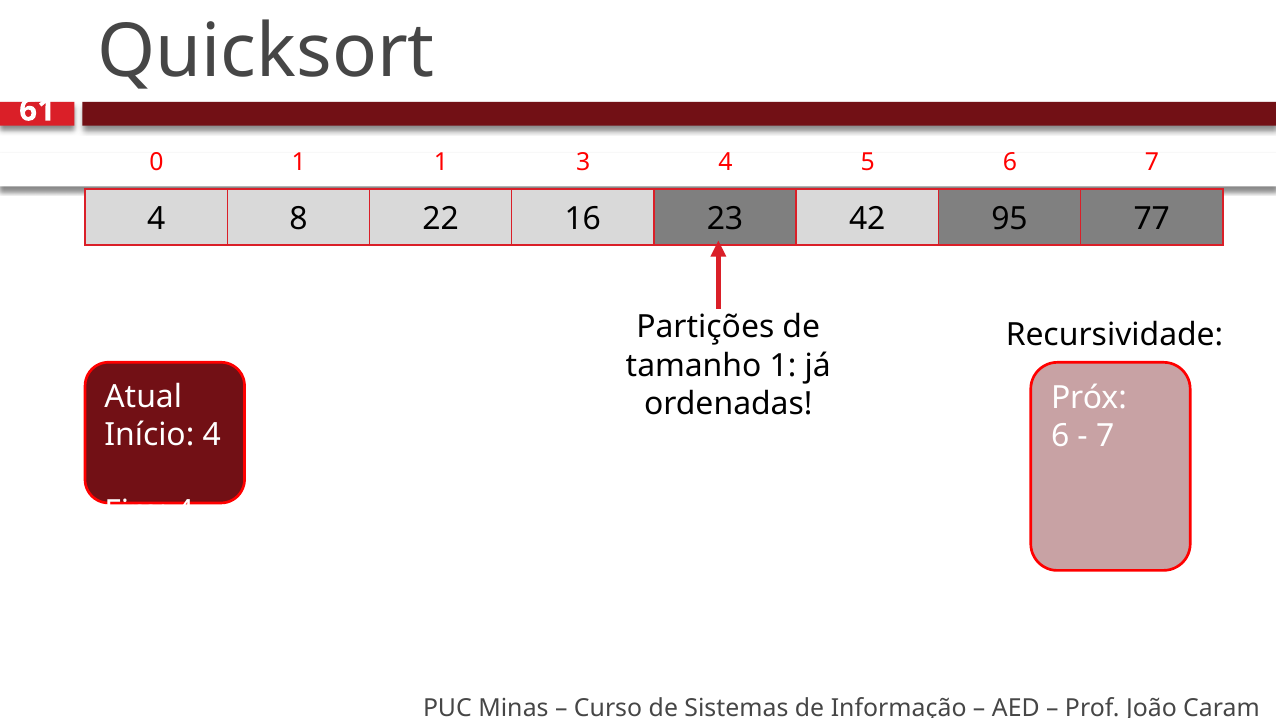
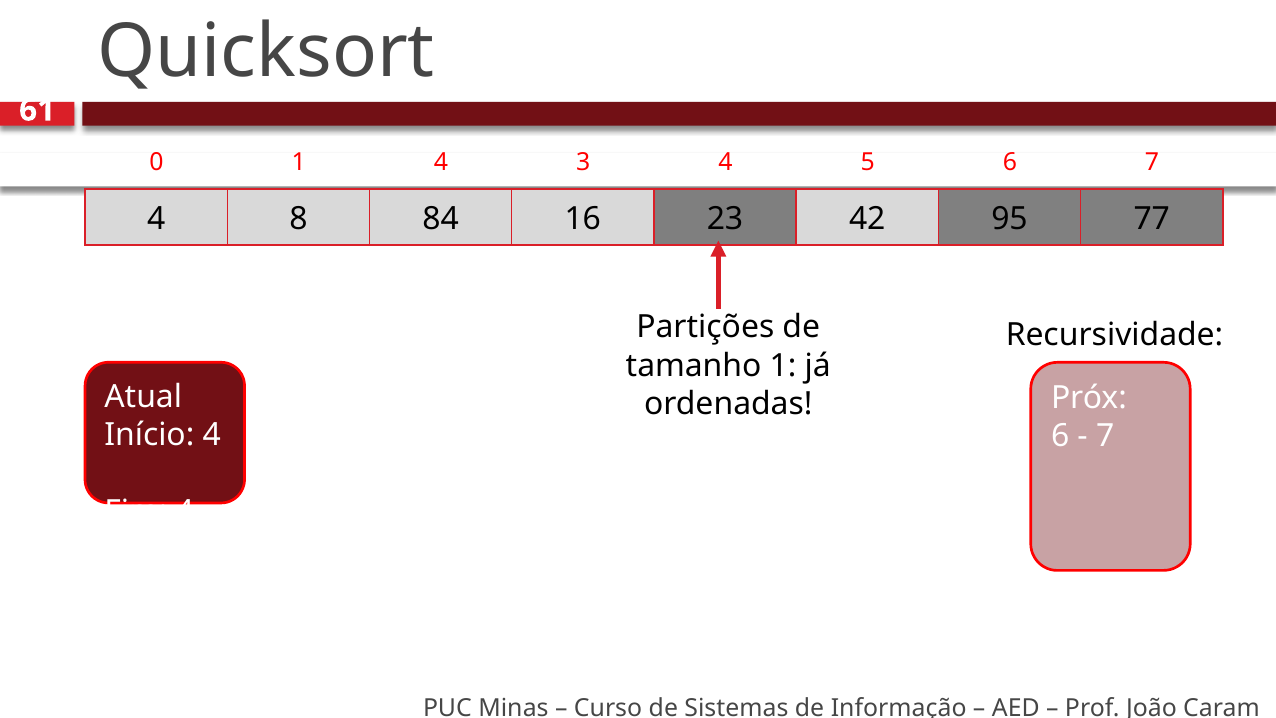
1 1: 1 -> 4 (441, 162)
22: 22 -> 84 (441, 219)
